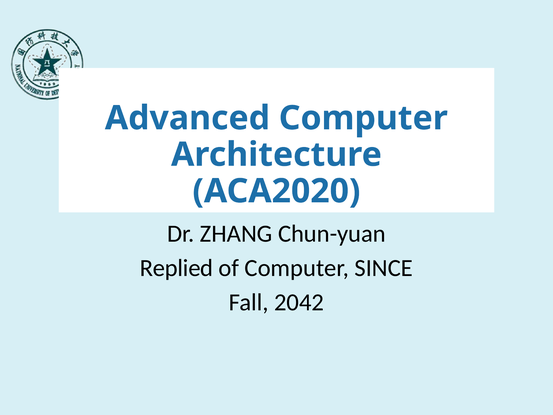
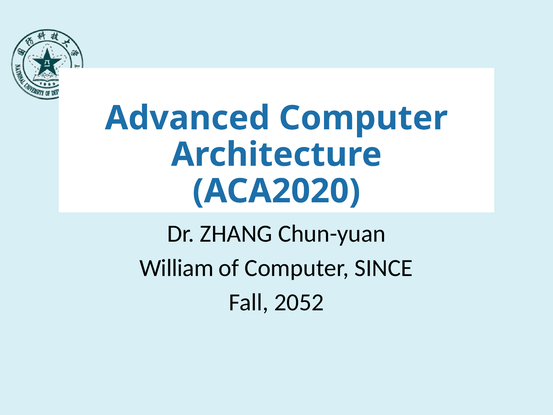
Replied: Replied -> William (177, 268)
2042: 2042 -> 2052 (299, 302)
